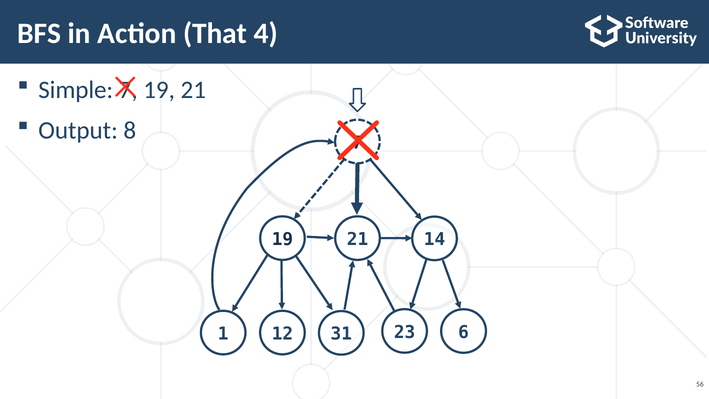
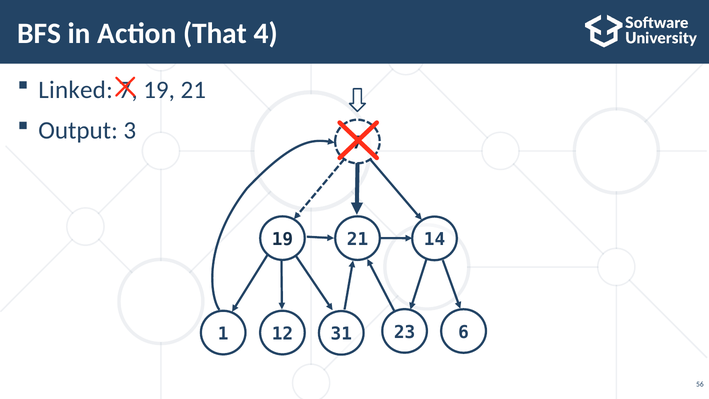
Simple: Simple -> Linked (76, 90)
8: 8 -> 3 (130, 130)
